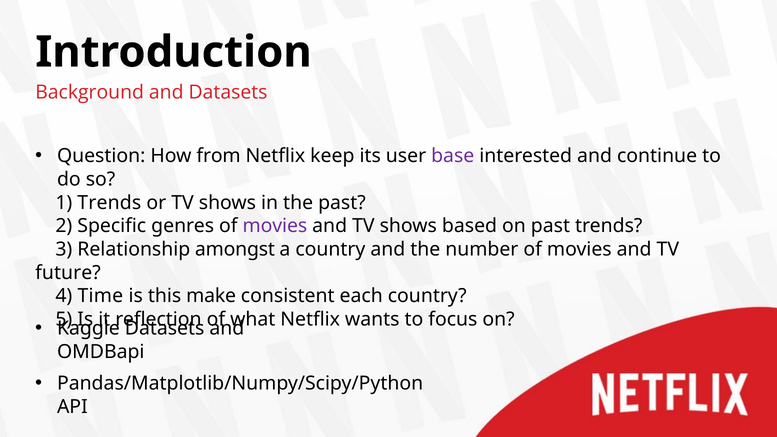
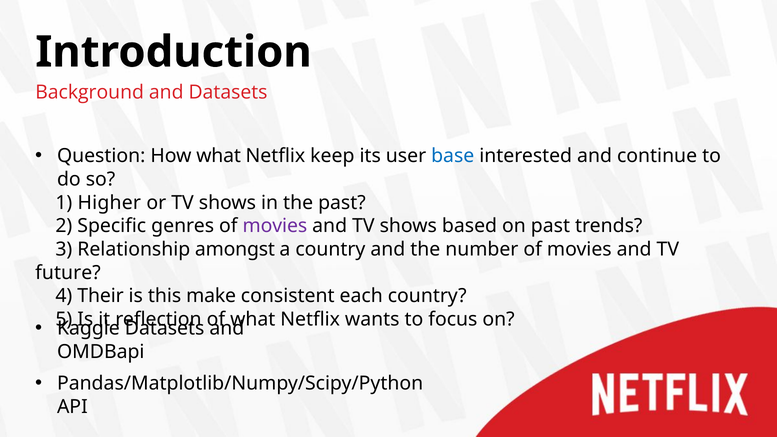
How from: from -> what (219, 156)
base colour: purple -> blue (453, 156)
1 Trends: Trends -> Higher (109, 203)
Time: Time -> Their (101, 296)
